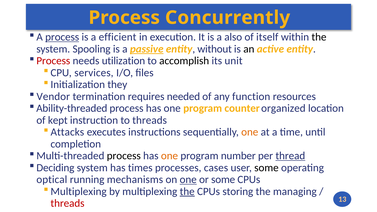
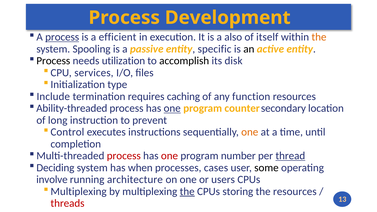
Concurrently: Concurrently -> Development (228, 18)
the colour: black -> orange (319, 37)
passive underline: present -> none (147, 49)
without: without -> specific (215, 49)
Process colour: red -> black (53, 61)
unit: unit -> disk (234, 61)
they: they -> type (117, 85)
Vendor: Vendor -> Include (53, 96)
needed: needed -> caching (183, 96)
one underline: none -> present (172, 108)
organized: organized -> secondary (283, 108)
kept: kept -> long (58, 120)
to threads: threads -> prevent (150, 120)
Attacks: Attacks -> Control (67, 132)
process colour: black -> red (124, 156)
one colour: orange -> red (169, 156)
times: times -> when (140, 168)
optical: optical -> involve (52, 180)
mechanisms: mechanisms -> architecture (135, 180)
one underline: present -> none (188, 180)
or some: some -> users (223, 180)
the managing: managing -> resources (295, 191)
